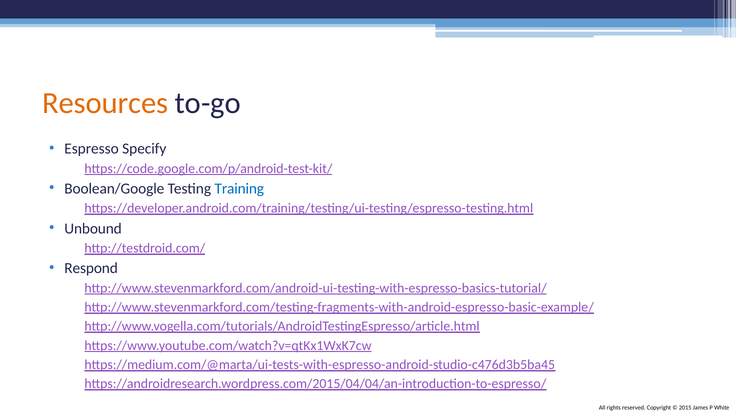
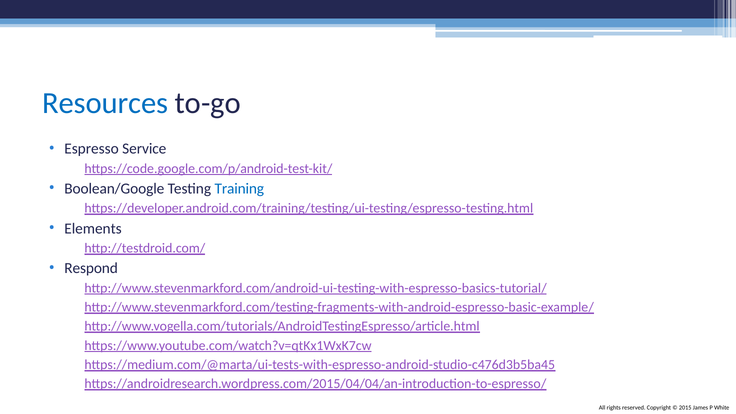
Resources colour: orange -> blue (105, 103)
Specify: Specify -> Service (144, 149)
Unbound: Unbound -> Elements (93, 228)
